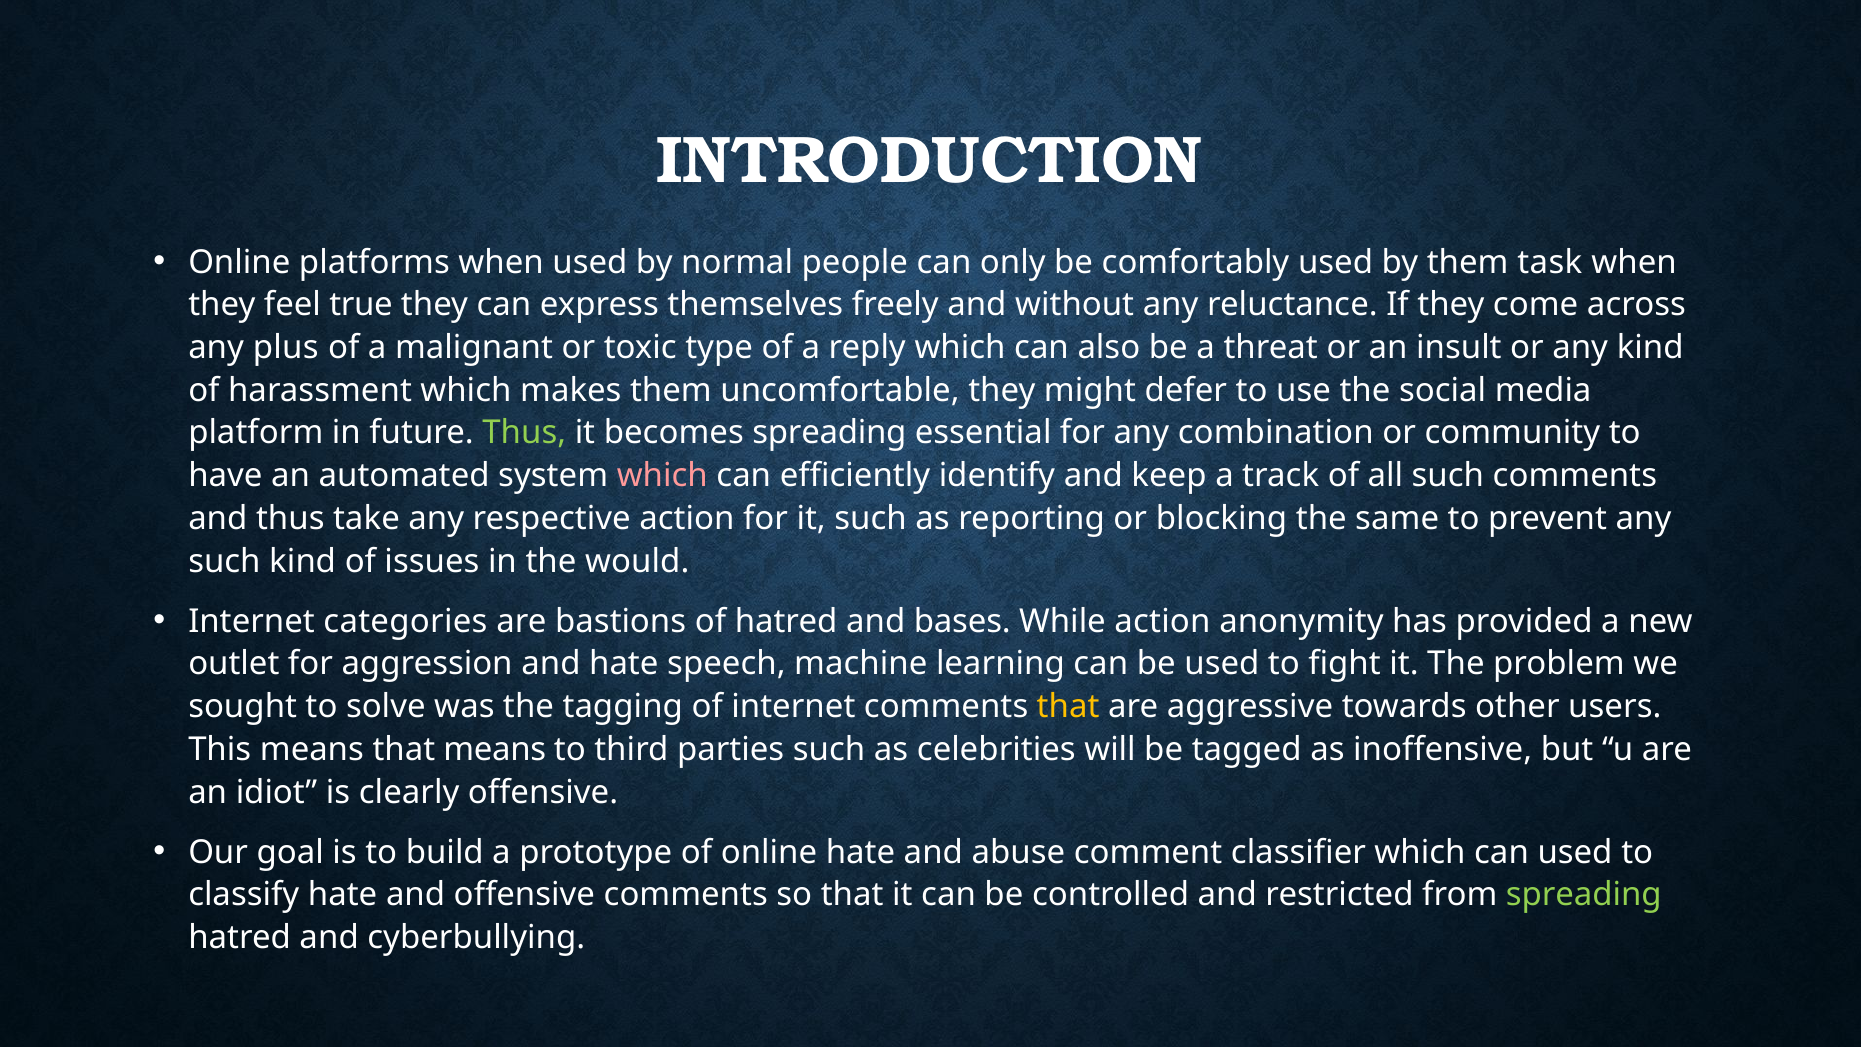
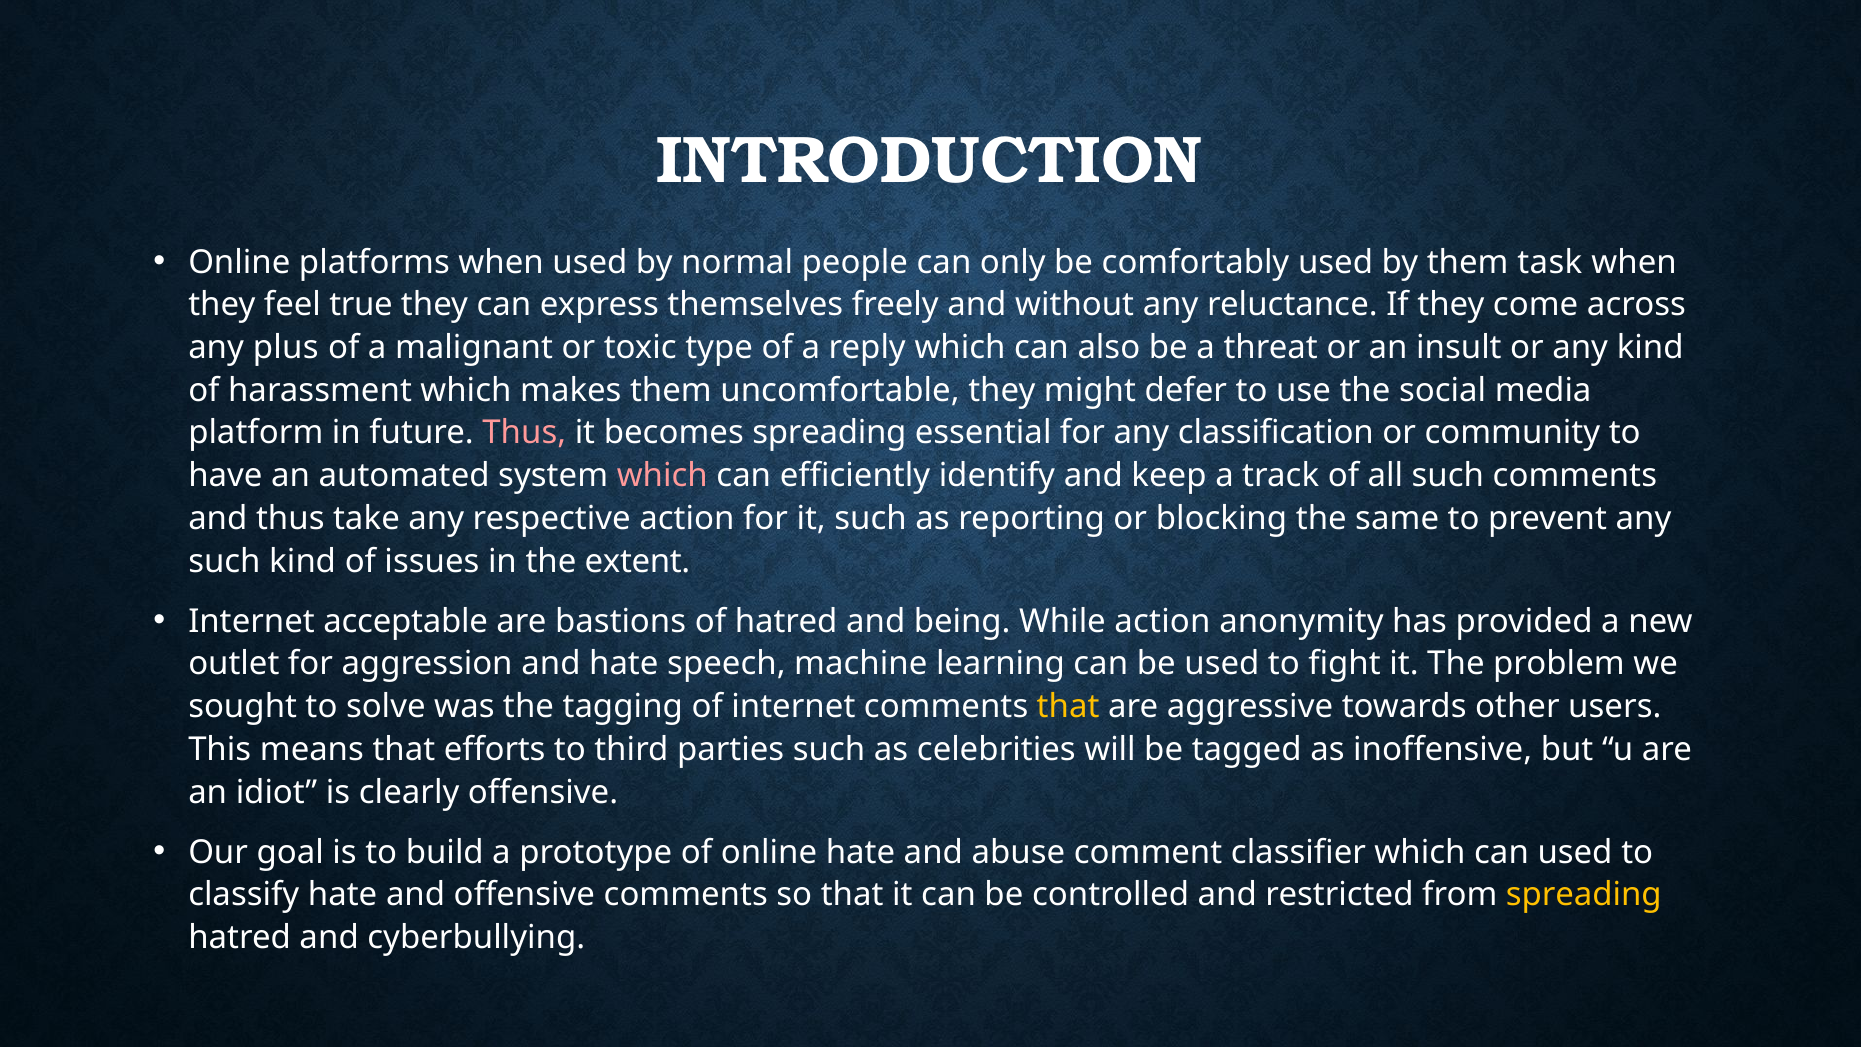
Thus colour: light green -> pink (524, 433)
combination: combination -> classification (1276, 433)
would: would -> extent (637, 561)
categories: categories -> acceptable (406, 621)
bases: bases -> being (962, 621)
that means: means -> efforts (495, 749)
spreading colour: light green -> yellow (1584, 895)
